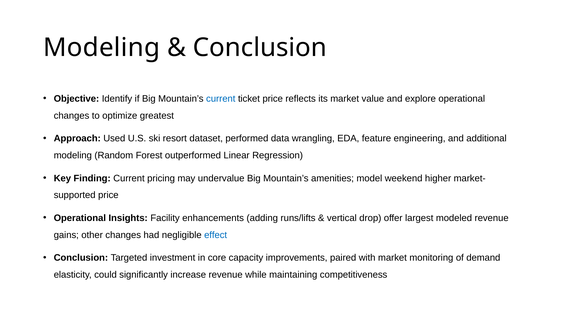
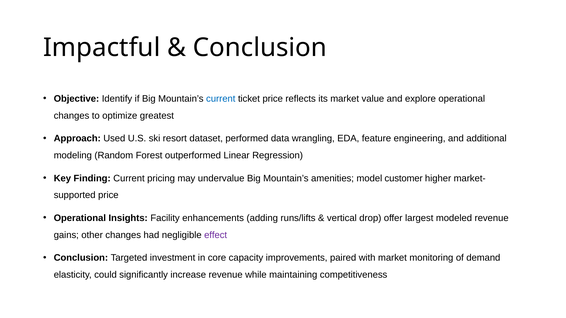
Modeling: Modeling -> Impactful (102, 48)
weekend: weekend -> customer (404, 178)
effect colour: blue -> purple (216, 235)
